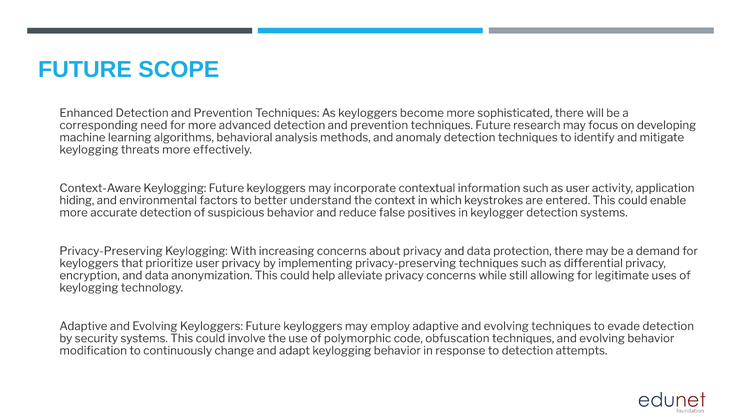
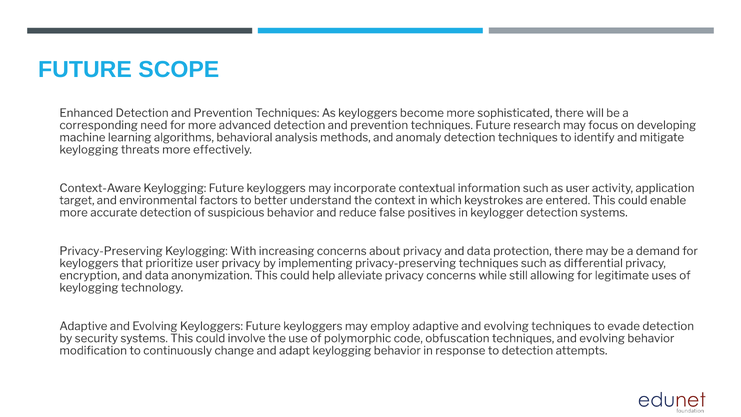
hiding: hiding -> target (77, 200)
